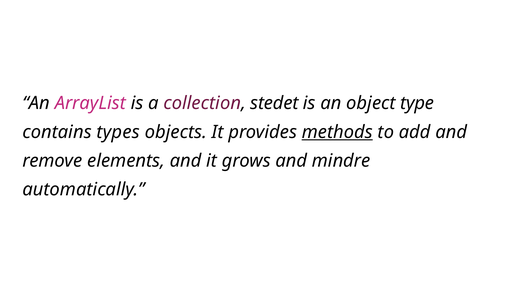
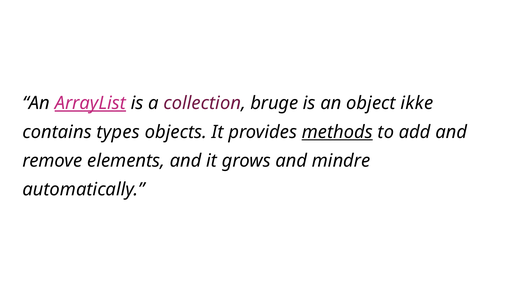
ArrayList underline: none -> present (90, 103)
stedet: stedet -> bruge (274, 103)
type: type -> ikke (417, 103)
